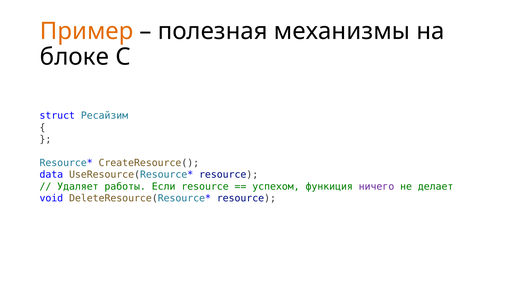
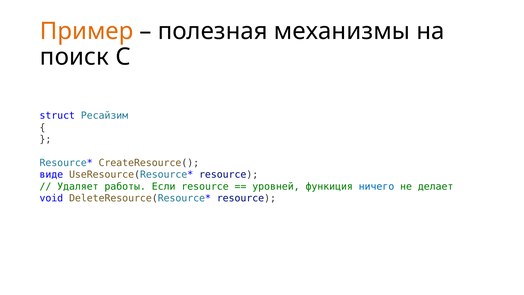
блоке: блоке -> поиск (74, 57)
data: data -> виде (51, 175)
успехом: успехом -> уровней (276, 186)
ничего colour: purple -> blue (376, 186)
